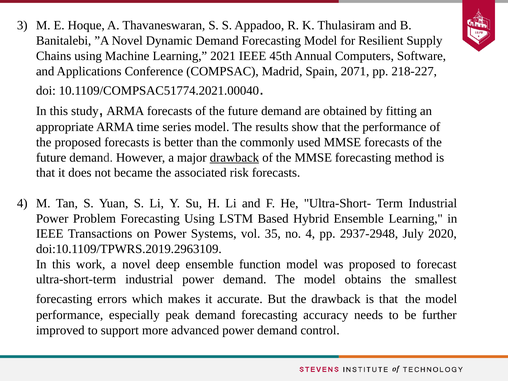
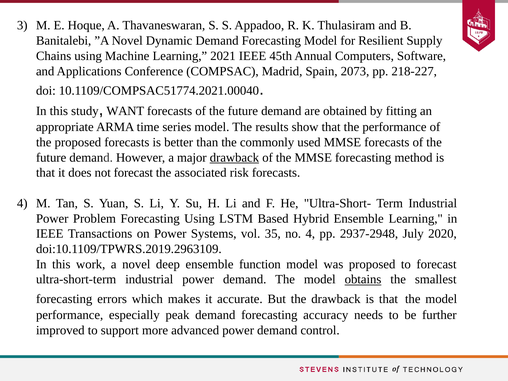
2071: 2071 -> 2073 (355, 71)
ARMA: ARMA -> WANT (125, 111)
not became: became -> forecast (133, 173)
obtains underline: none -> present (363, 279)
